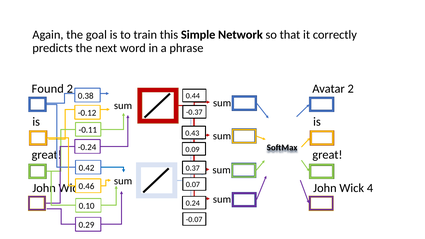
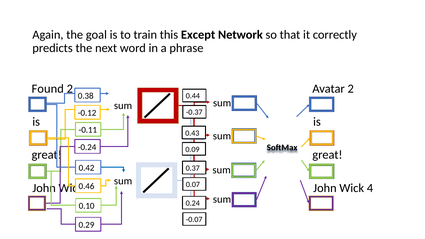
Simple: Simple -> Except (198, 35)
